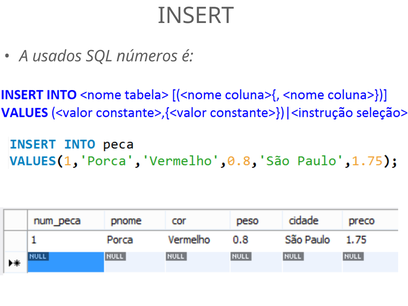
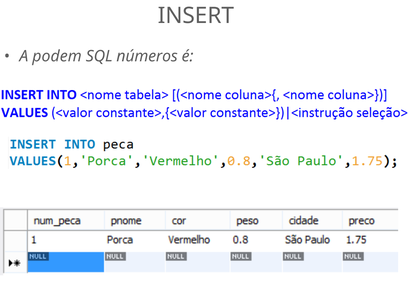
usados: usados -> podem (57, 56)
